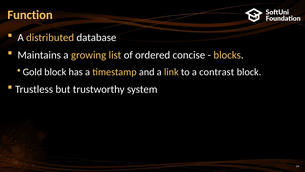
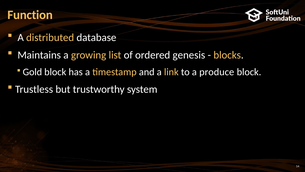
concise: concise -> genesis (189, 55)
contrast: contrast -> produce (217, 72)
